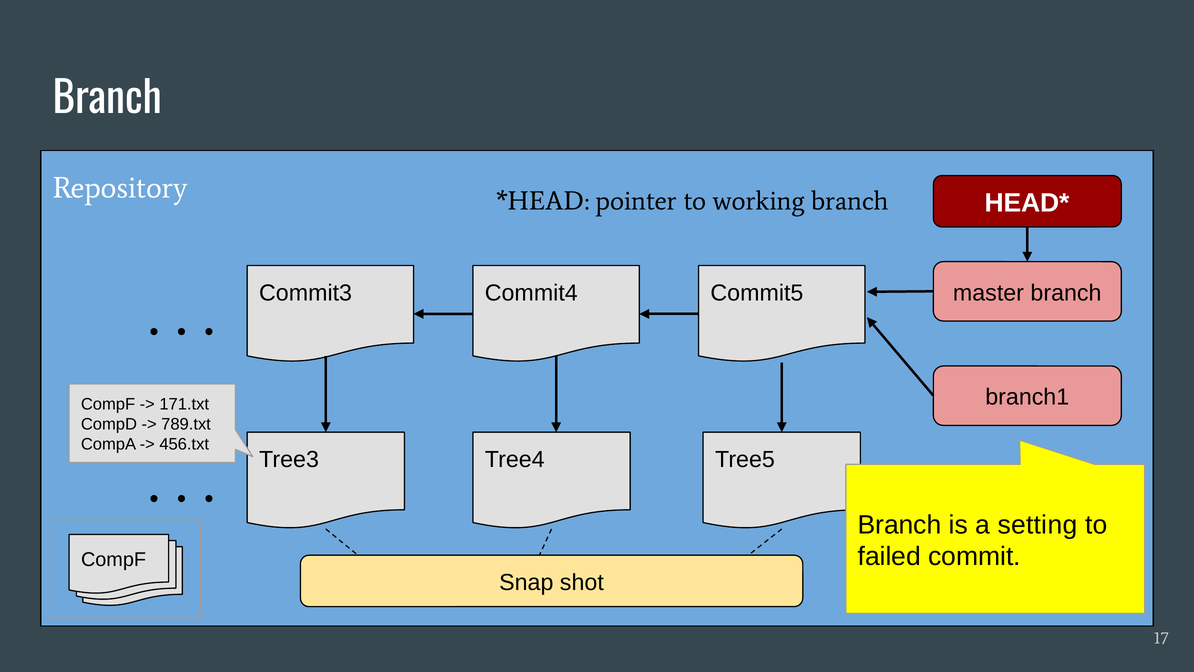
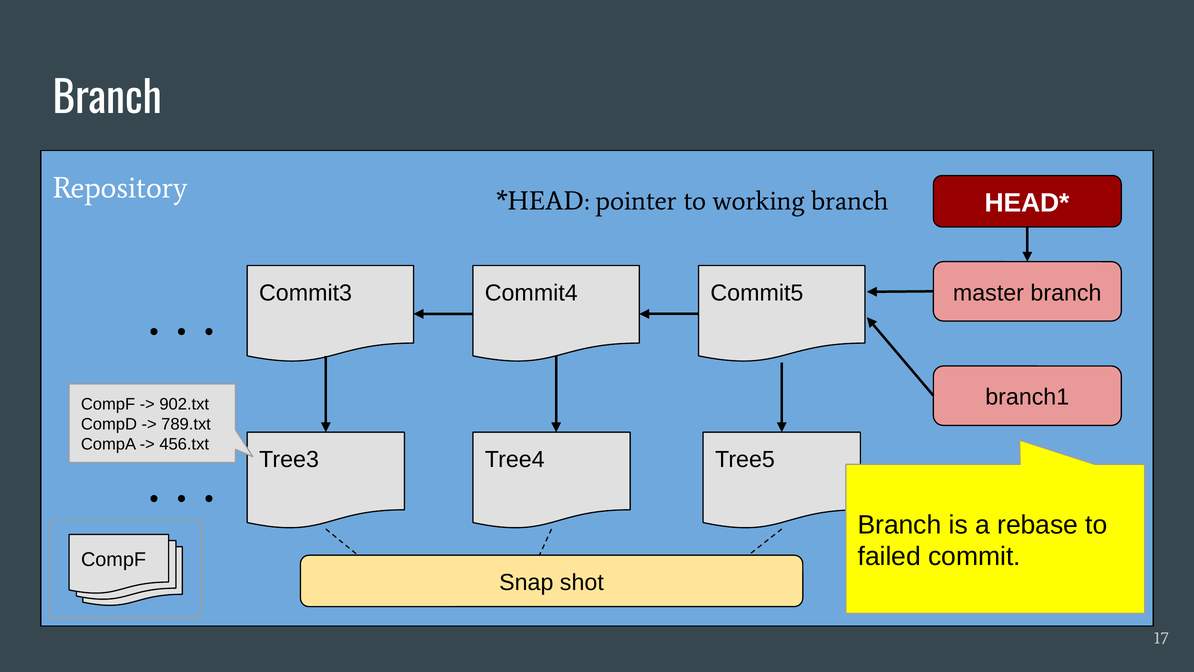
171.txt: 171.txt -> 902.txt (184, 404)
setting: setting -> rebase (1038, 525)
